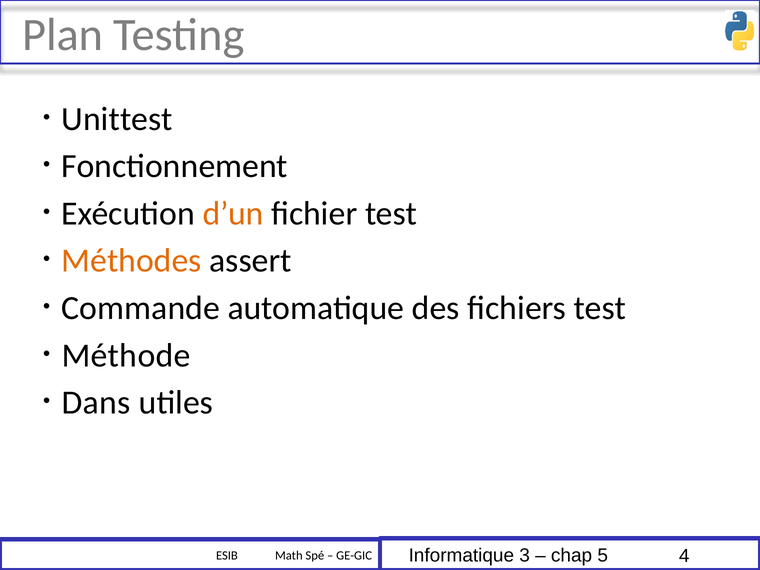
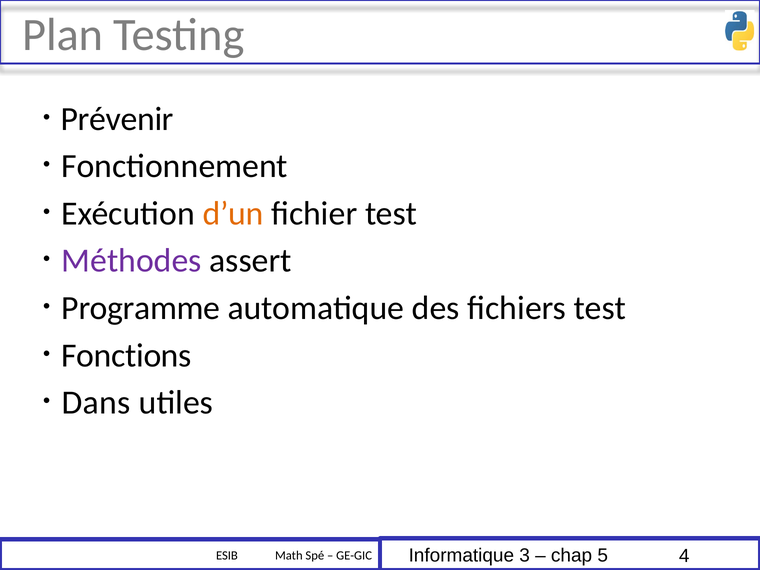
Unittest: Unittest -> Prévenir (117, 119)
Méthodes colour: orange -> purple (132, 261)
Commande: Commande -> Programme (141, 308)
Méthode: Méthode -> Fonctions (126, 355)
